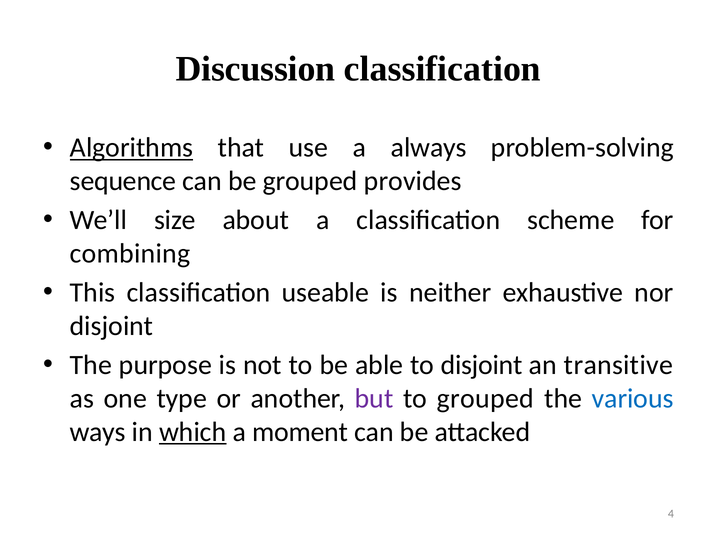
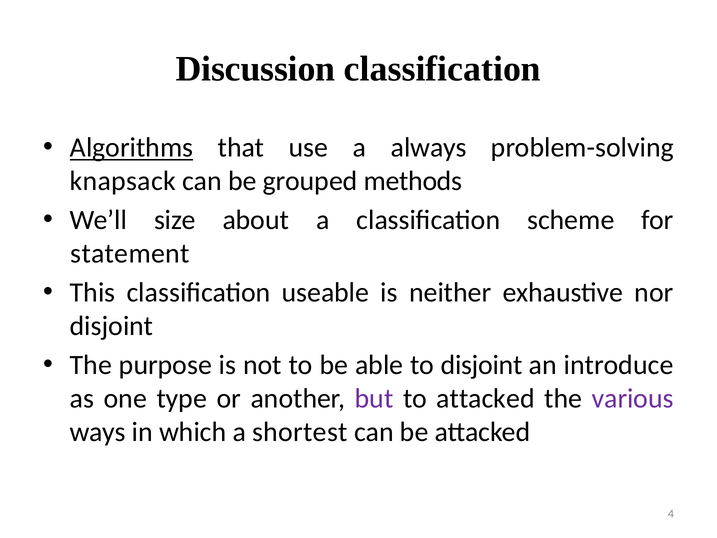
sequence: sequence -> knapsack (123, 181)
provides: provides -> methods (413, 181)
combining: combining -> statement (130, 253)
transitive: transitive -> introduce (619, 365)
to grouped: grouped -> attacked (486, 398)
various colour: blue -> purple (633, 398)
which underline: present -> none (193, 432)
moment: moment -> shortest (300, 432)
